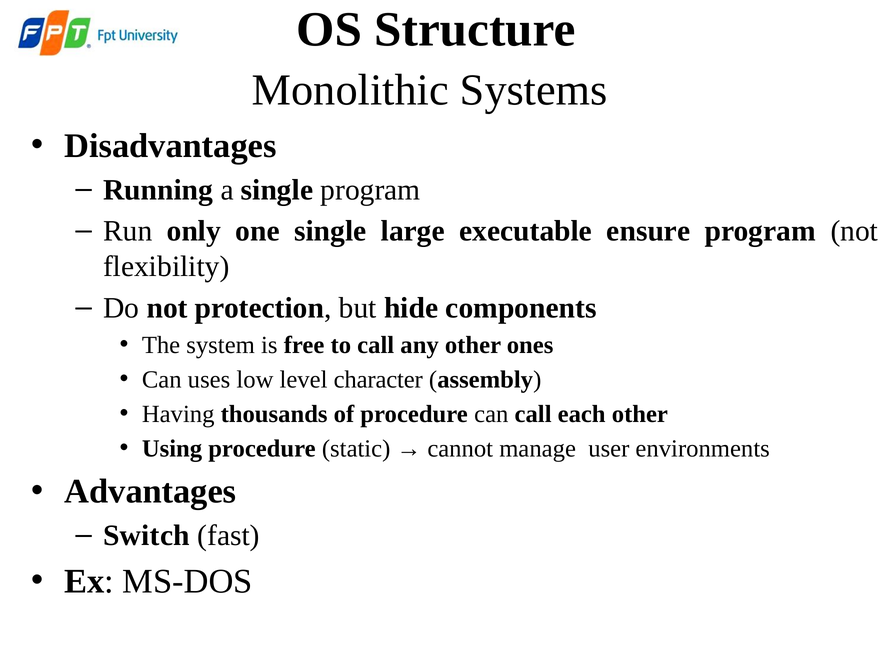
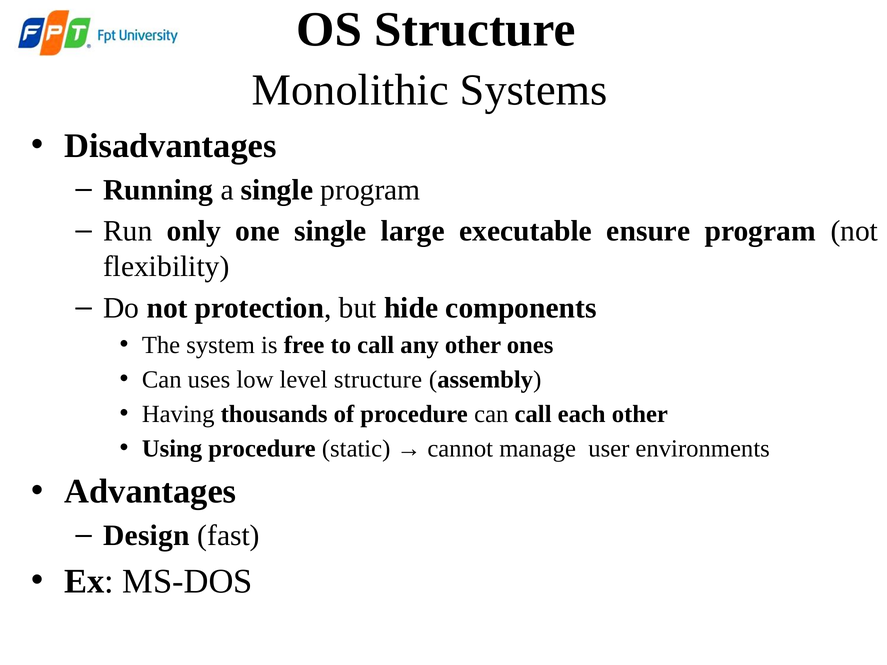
level character: character -> structure (378, 380)
Switch: Switch -> Design (146, 536)
